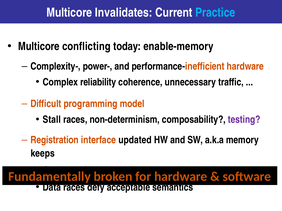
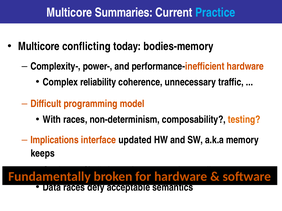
Invalidates: Invalidates -> Summaries (124, 13)
enable-memory: enable-memory -> bodies-memory (179, 47)
Stall: Stall -> With (52, 120)
testing colour: purple -> orange (244, 120)
Registration: Registration -> Implications (55, 140)
